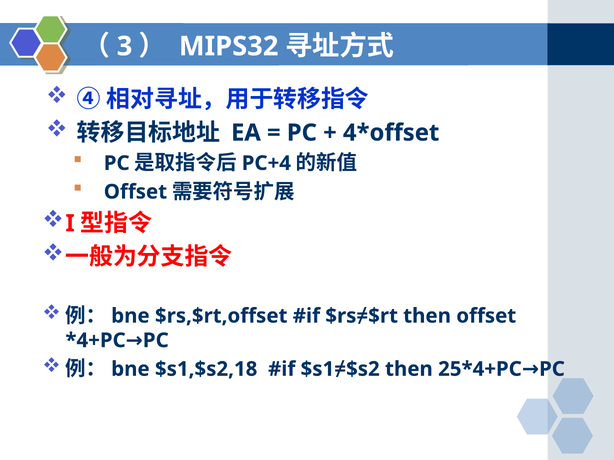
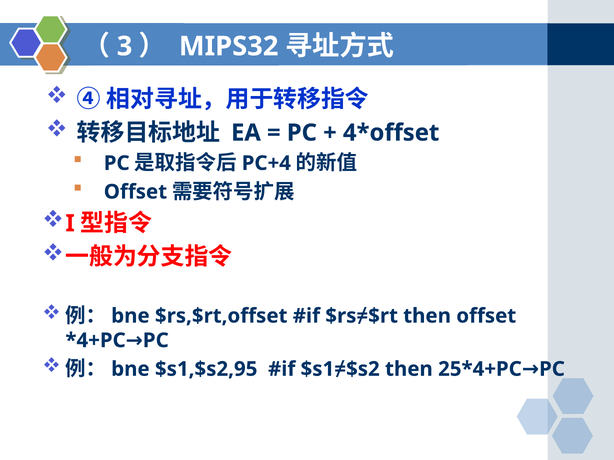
$s1,$s2,18: $s1,$s2,18 -> $s1,$s2,95 (206, 369)
